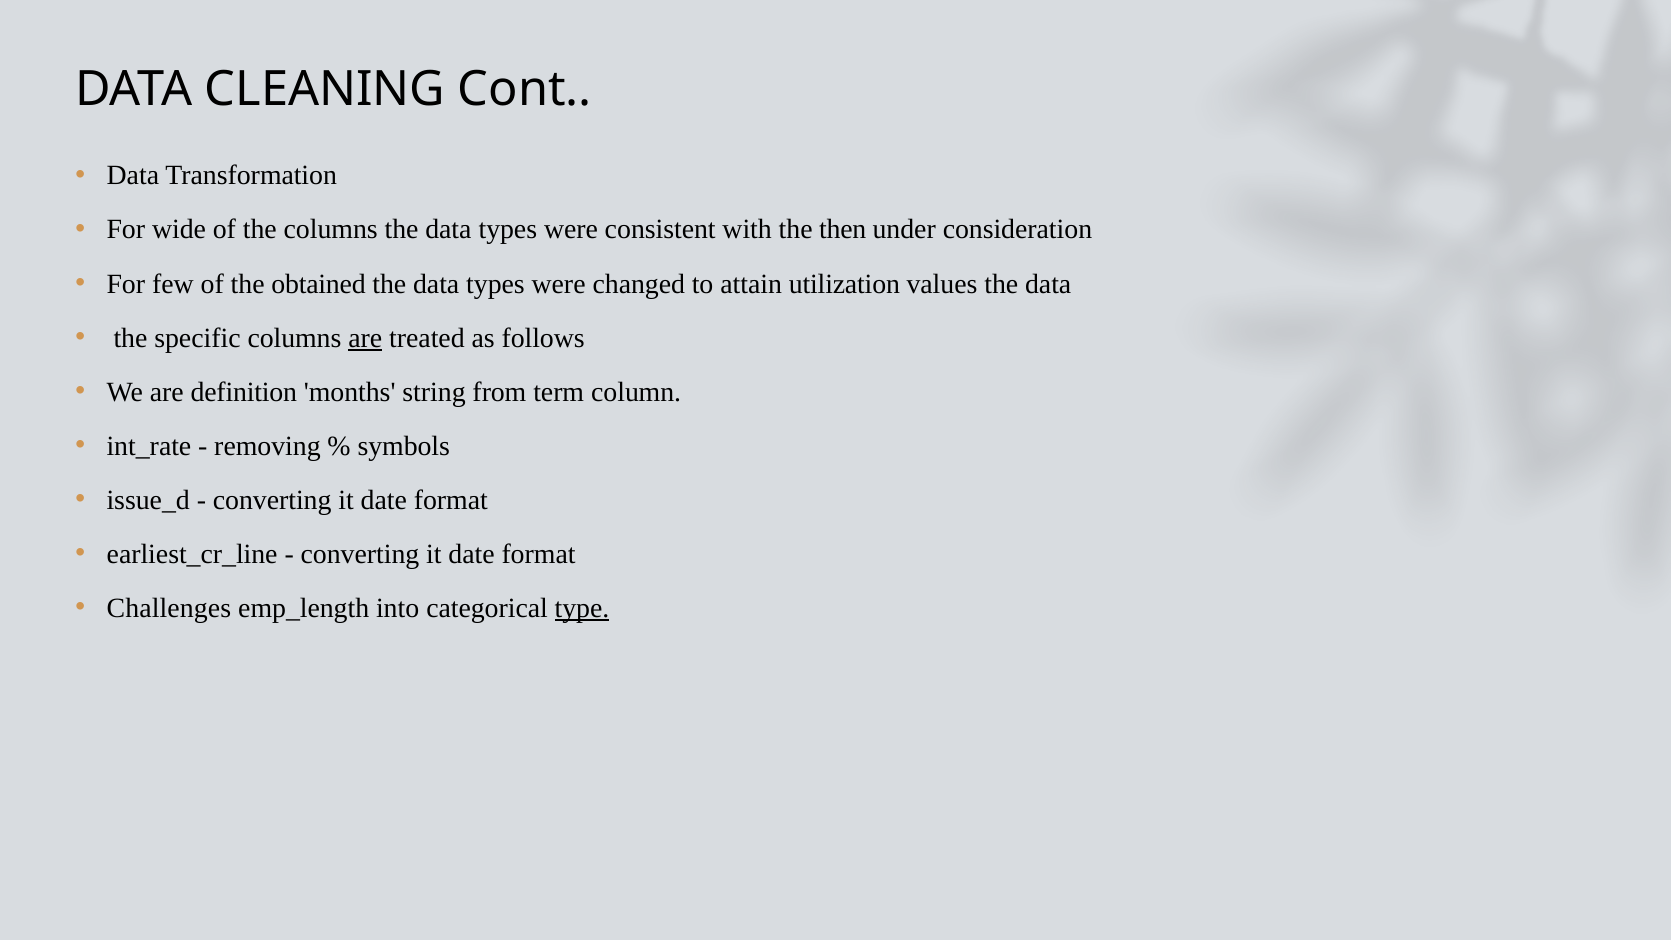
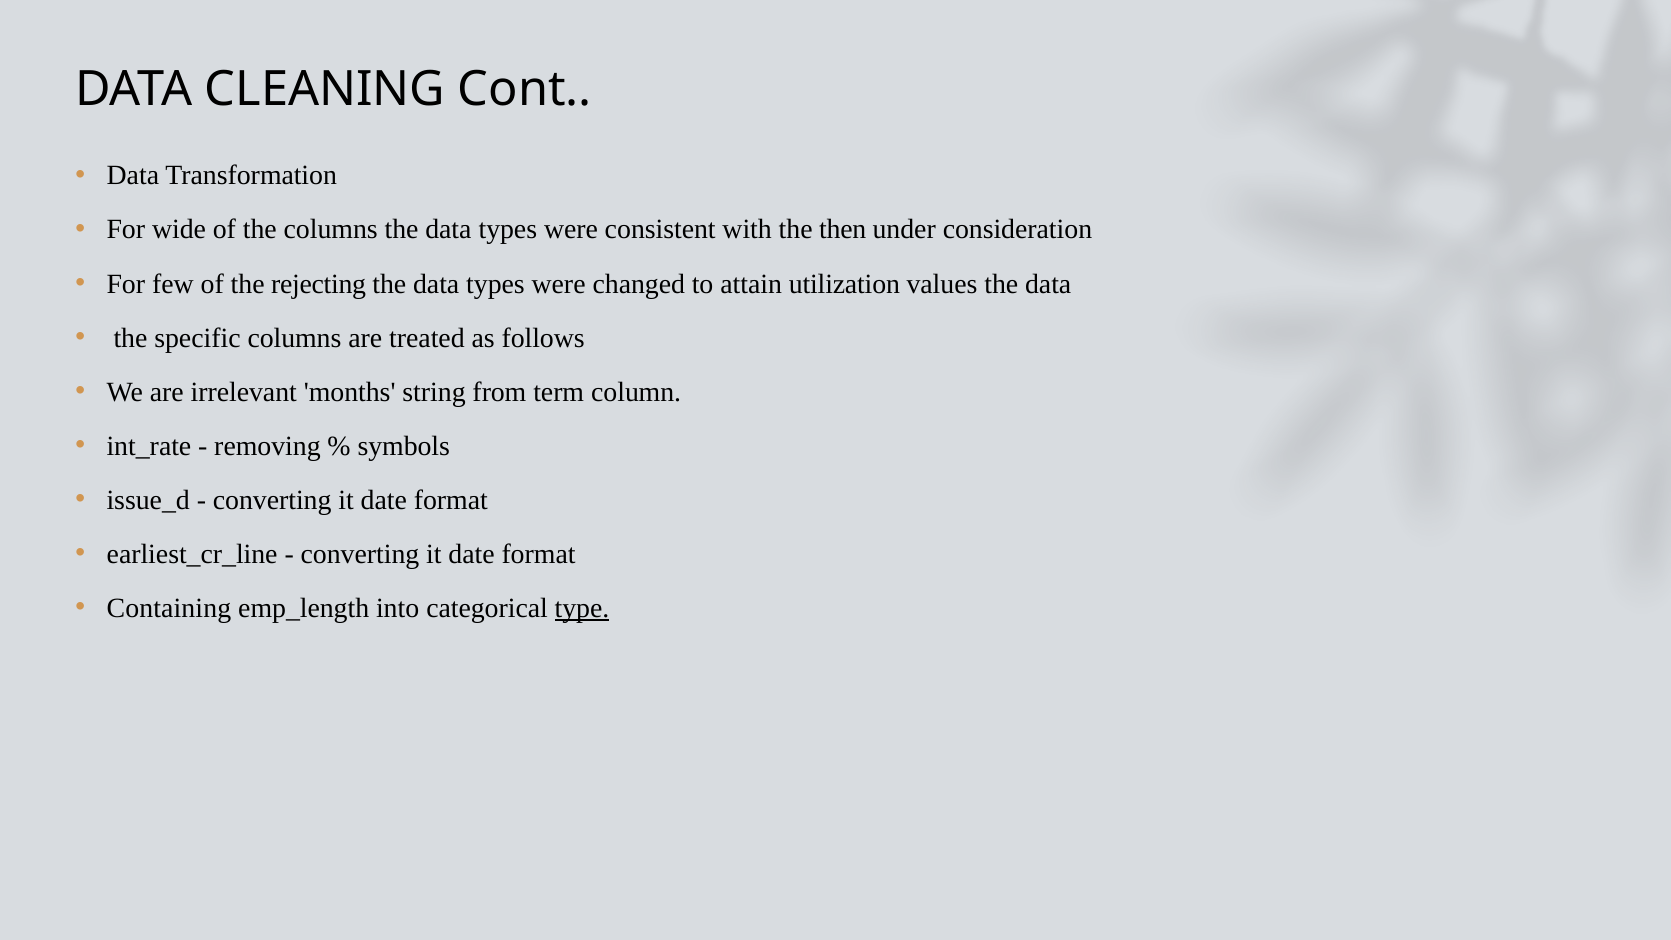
obtained: obtained -> rejecting (319, 284)
are underline: present -> none (365, 338)
definition: definition -> irrelevant (244, 392)
Challenges: Challenges -> Containing (169, 608)
